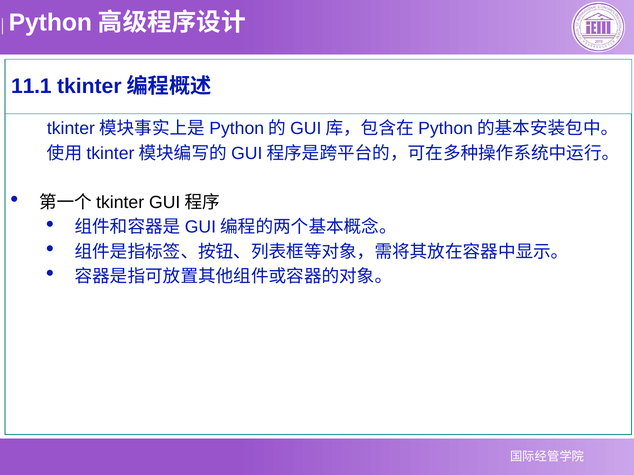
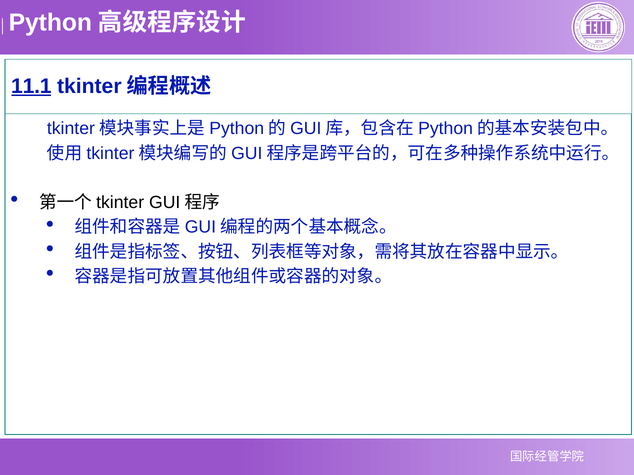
11.1 underline: none -> present (31, 86)
